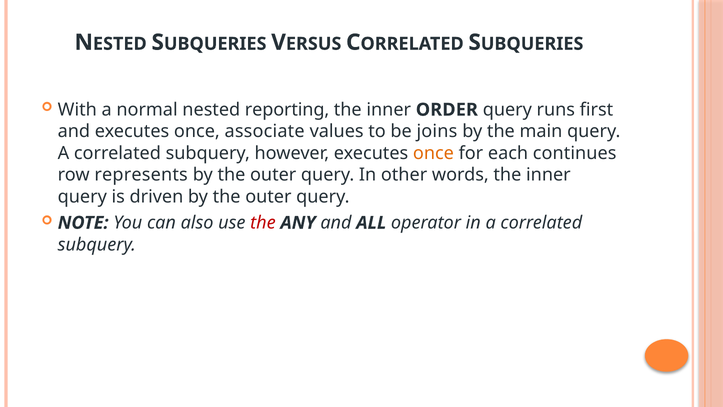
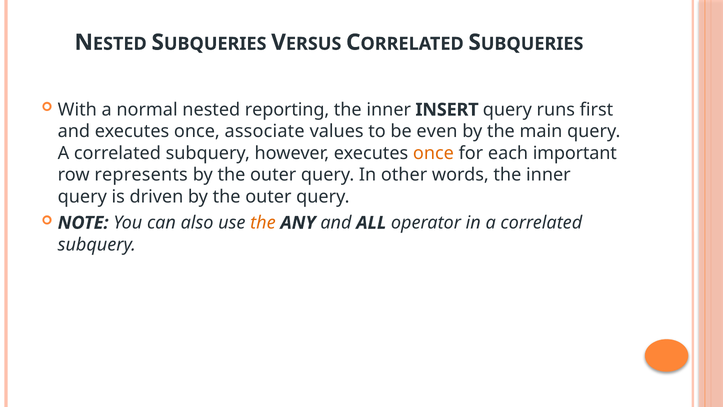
ORDER: ORDER -> INSERT (447, 110)
joins: joins -> even (437, 131)
continues: continues -> important (575, 153)
the colour: red -> orange (263, 223)
